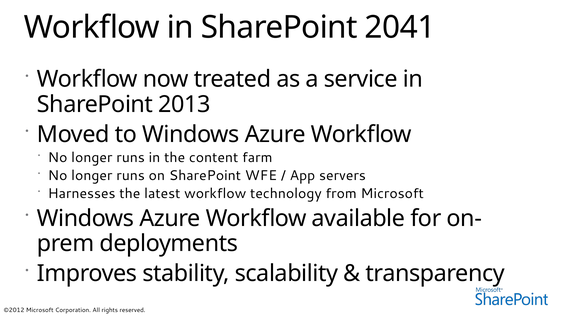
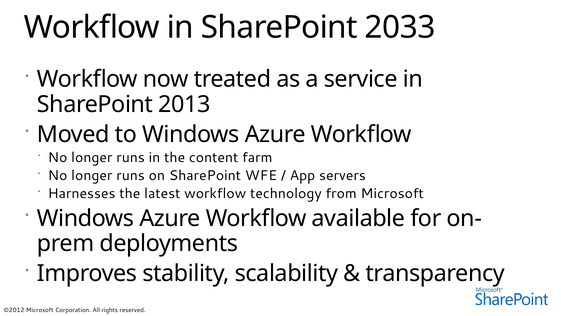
2041: 2041 -> 2033 (400, 27)
